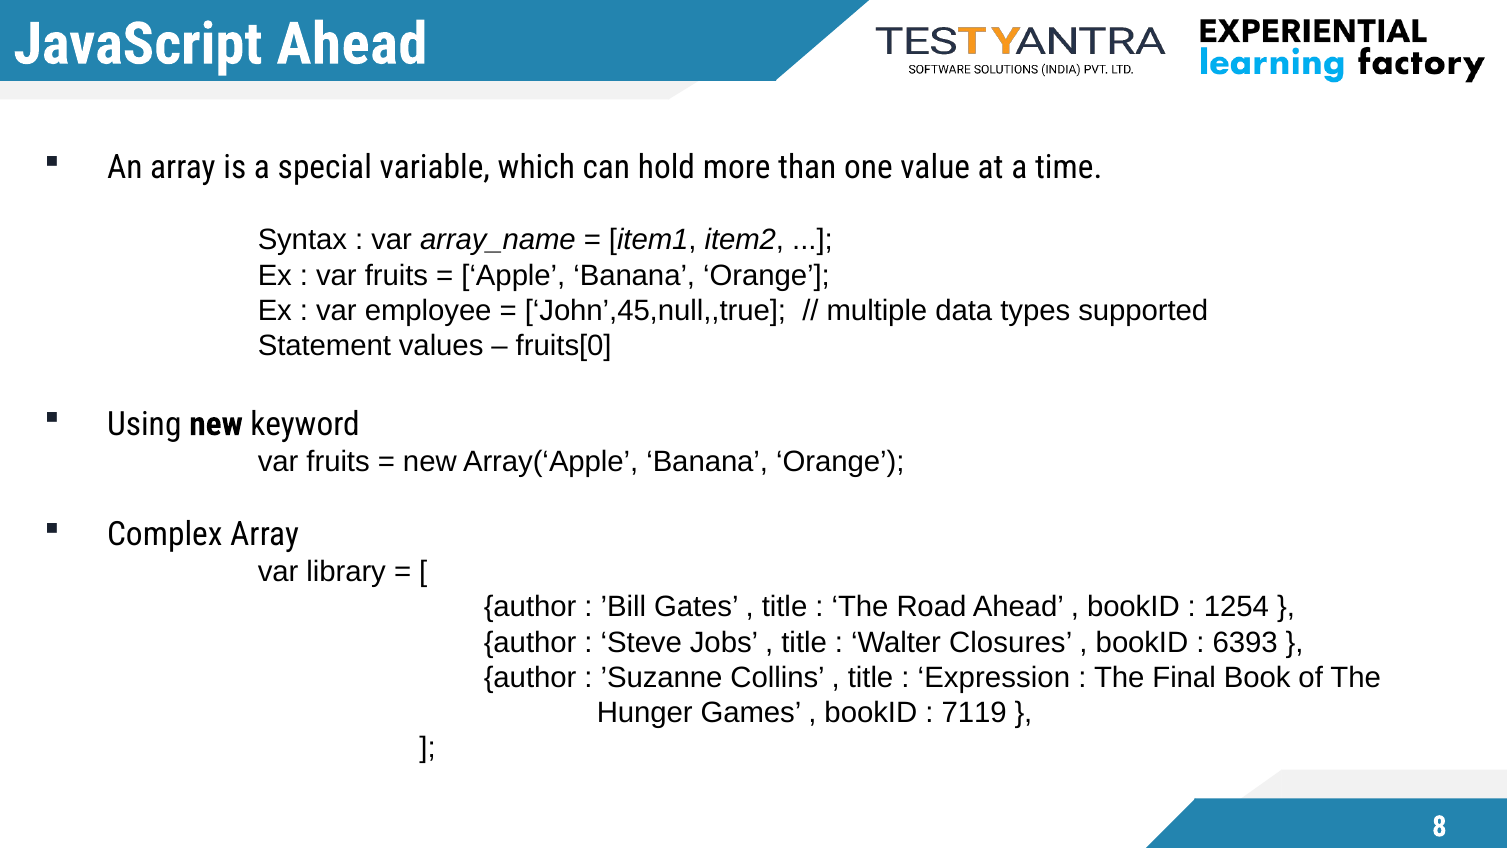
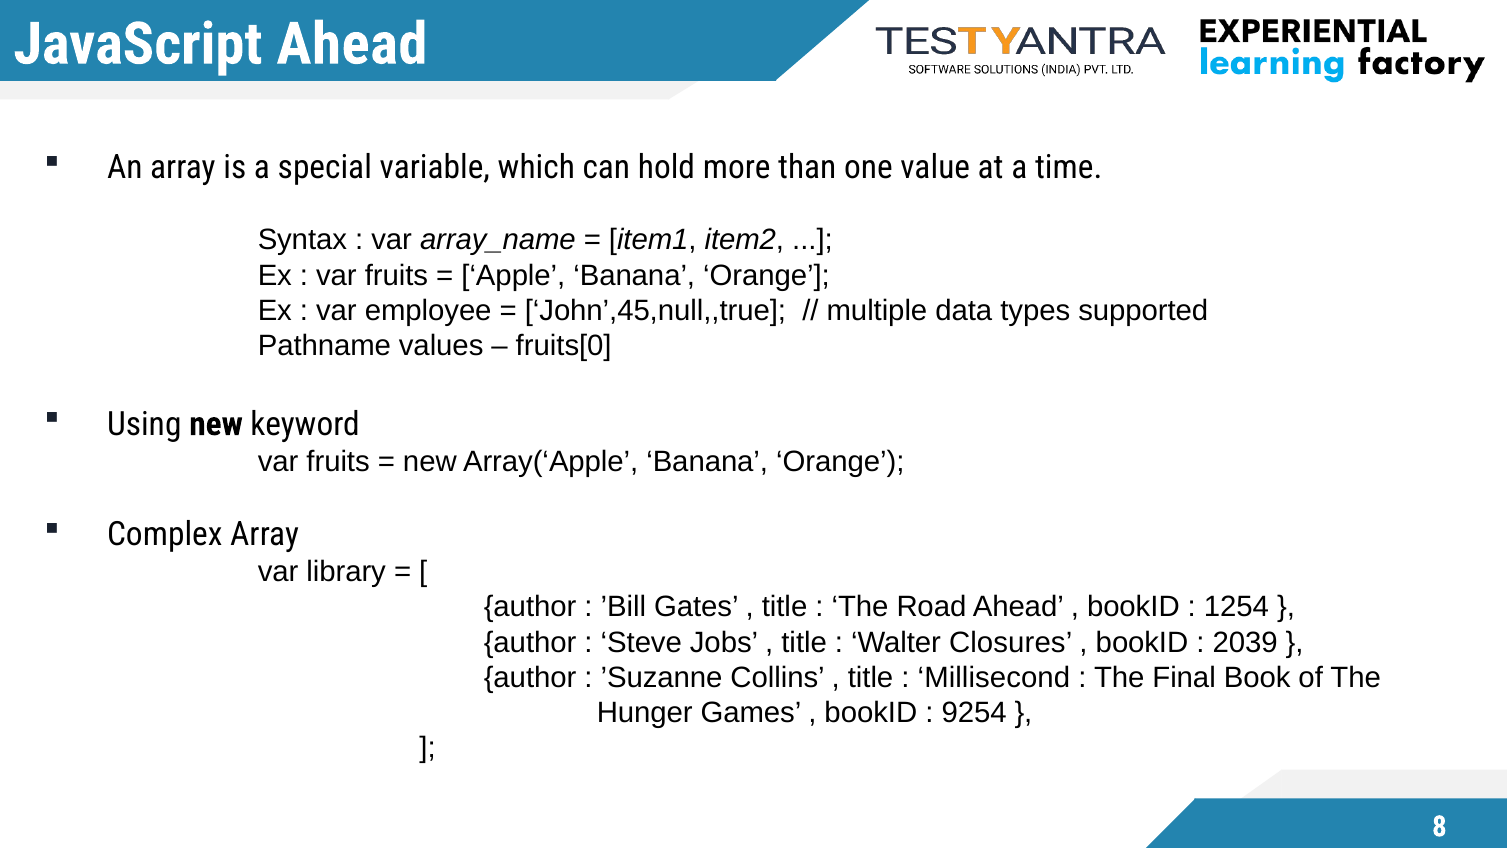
Statement: Statement -> Pathname (324, 346)
6393: 6393 -> 2039 (1245, 642)
Expression: Expression -> Millisecond (994, 677)
7119: 7119 -> 9254 (974, 712)
